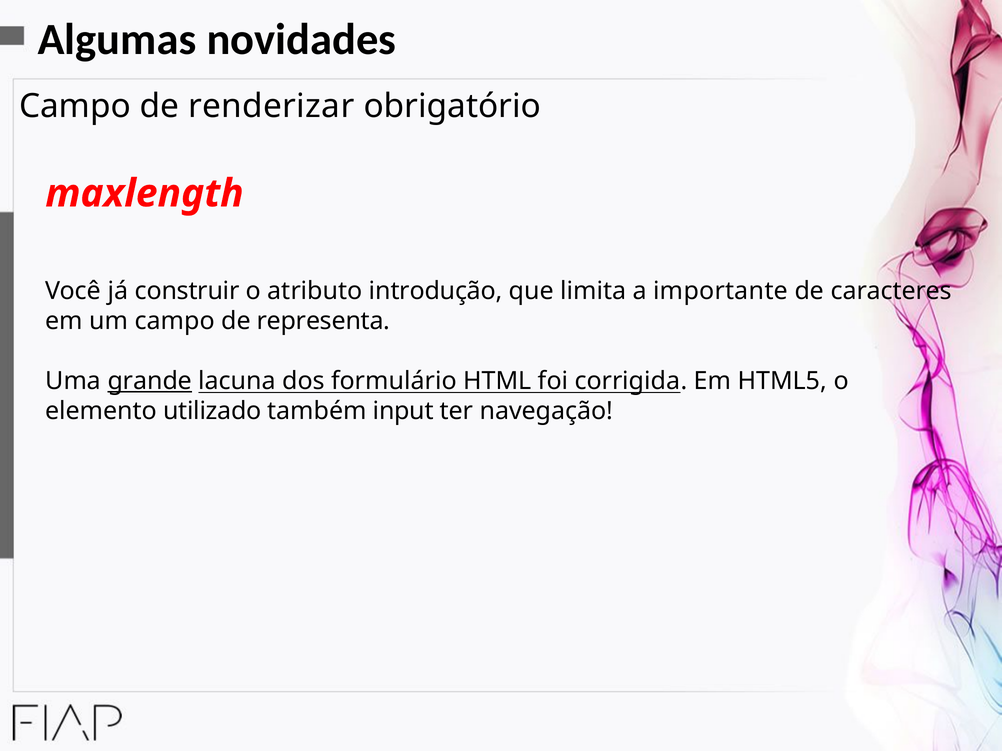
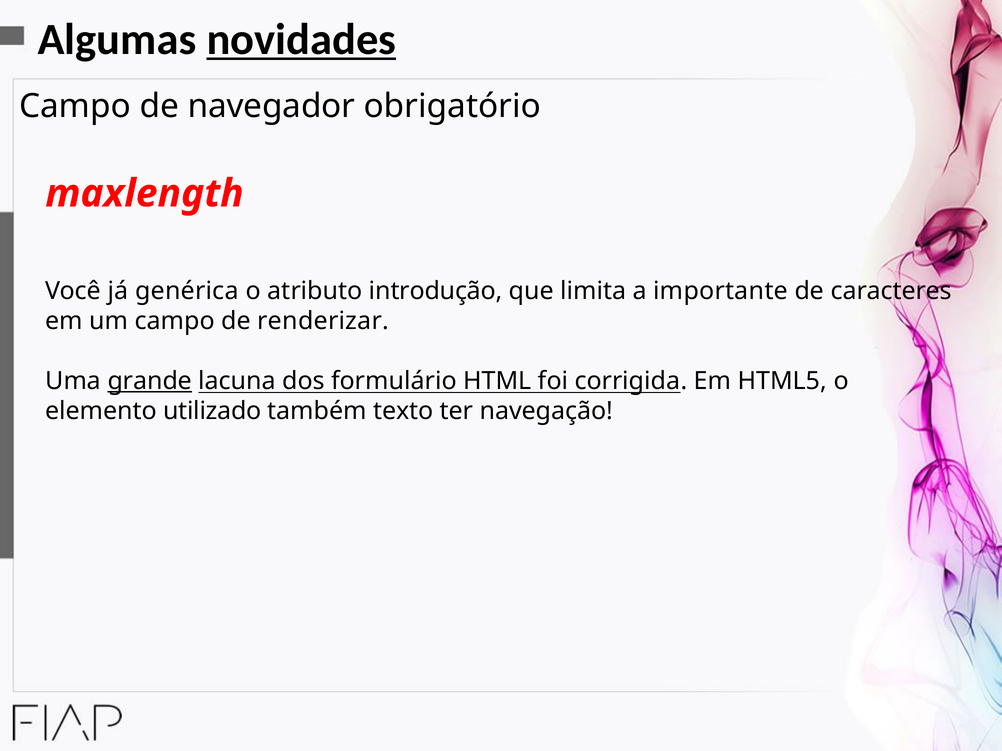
novidades underline: none -> present (301, 40)
renderizar: renderizar -> navegador (271, 106)
construir: construir -> genérica (187, 291)
representa: representa -> renderizar (323, 321)
input: input -> texto (403, 411)
